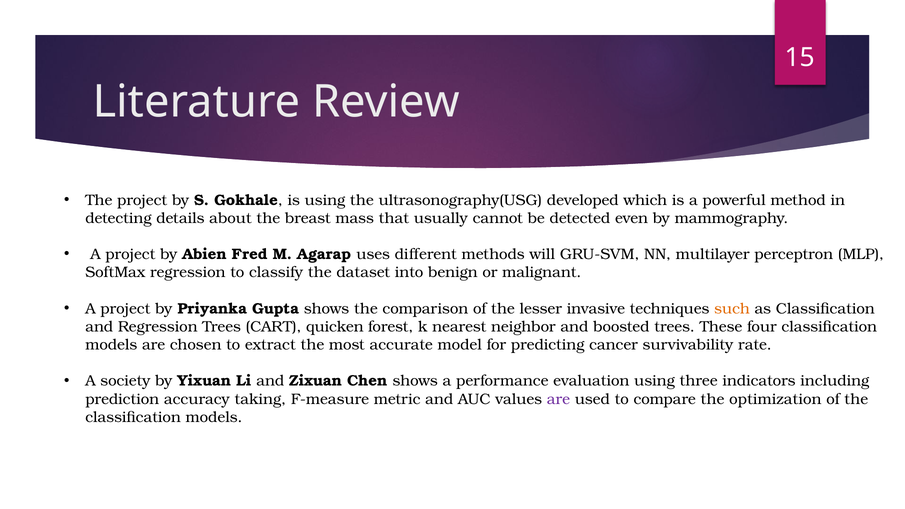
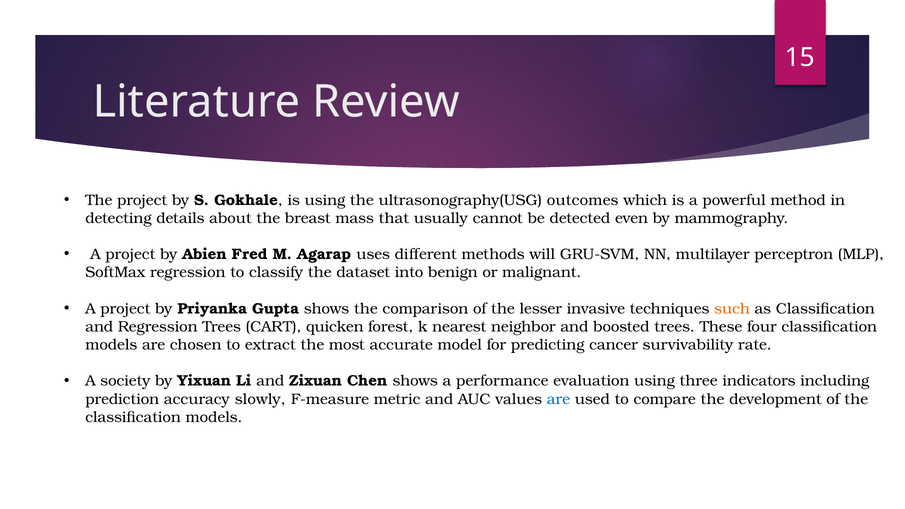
developed: developed -> outcomes (583, 200)
taking: taking -> slowly (260, 399)
are colour: purple -> blue (558, 399)
optimization: optimization -> development (775, 399)
